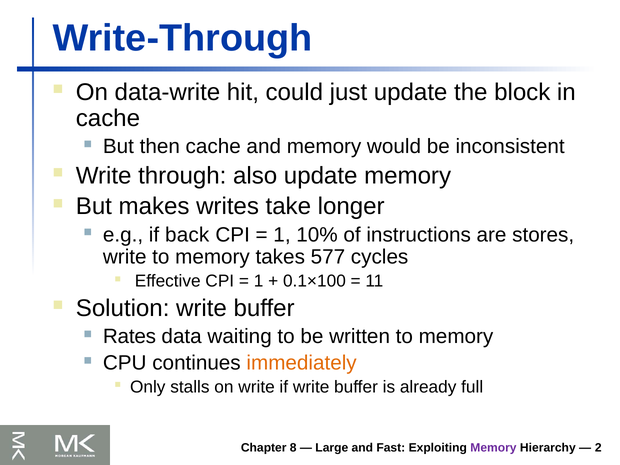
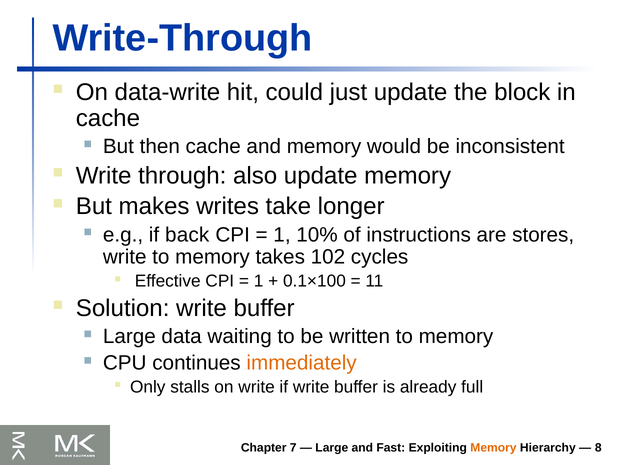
577: 577 -> 102 (328, 257)
Rates: Rates -> Large (129, 337)
8: 8 -> 7 (293, 448)
Memory colour: purple -> orange (493, 448)
2: 2 -> 8 (598, 448)
